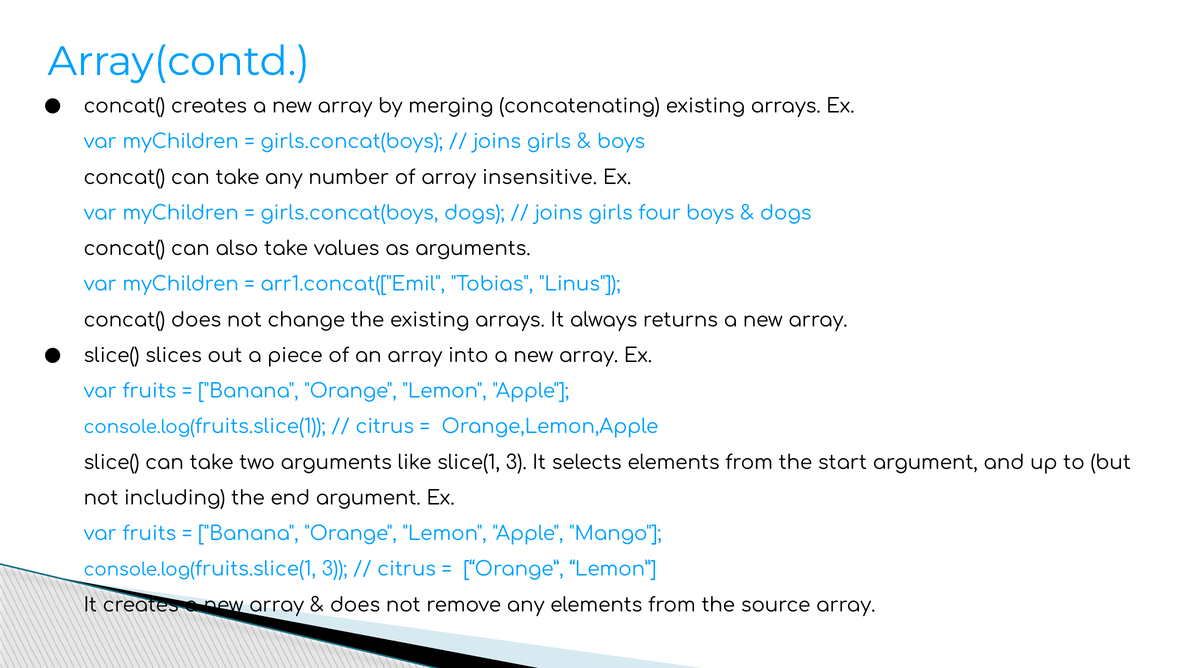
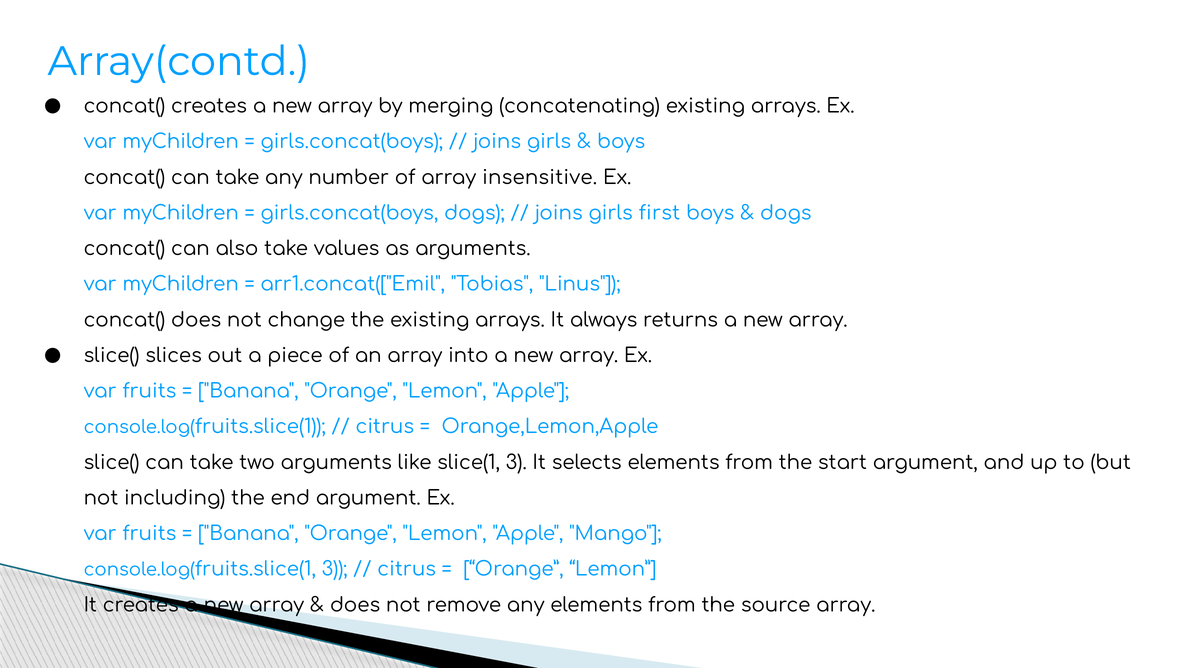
four: four -> first (659, 213)
